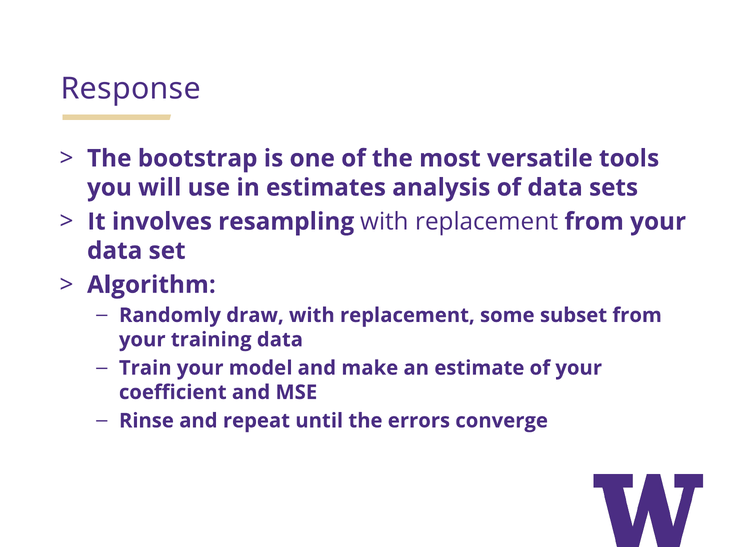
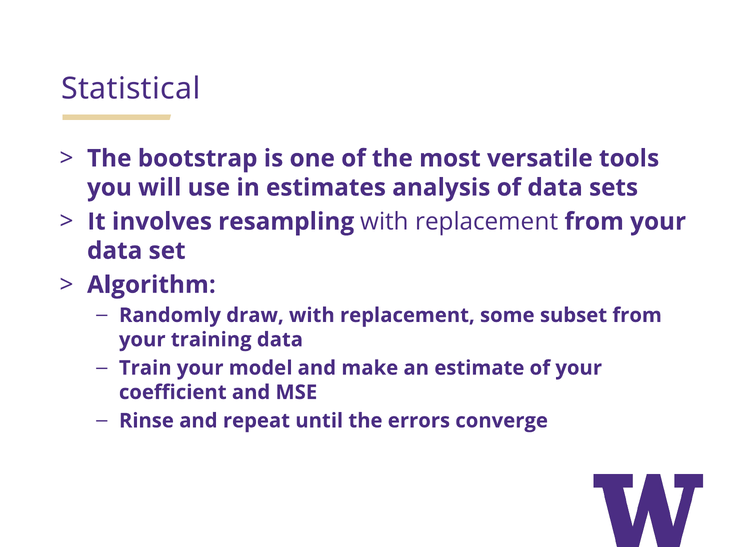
Response: Response -> Statistical (131, 89)
